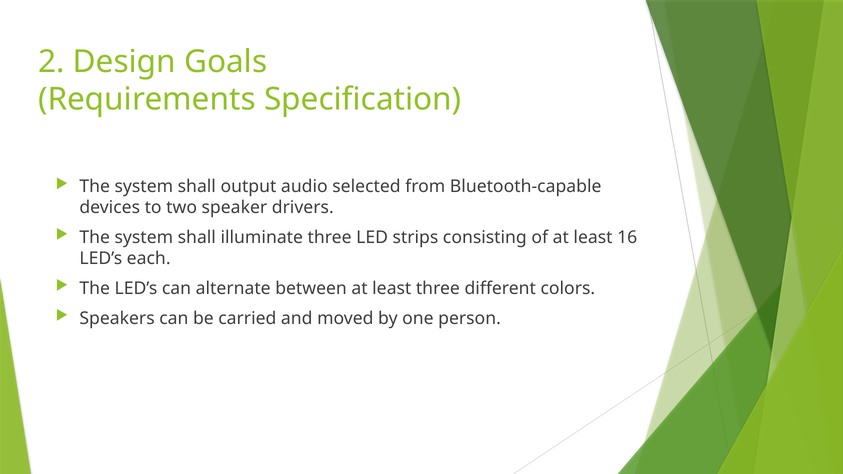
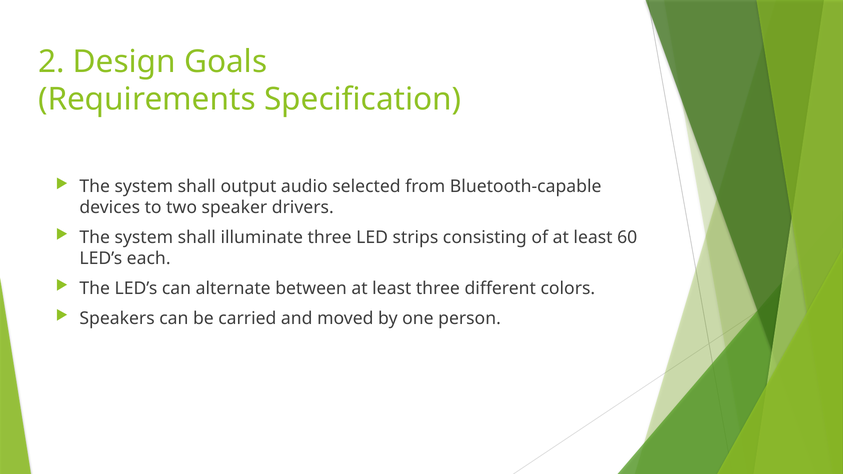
16: 16 -> 60 (627, 238)
